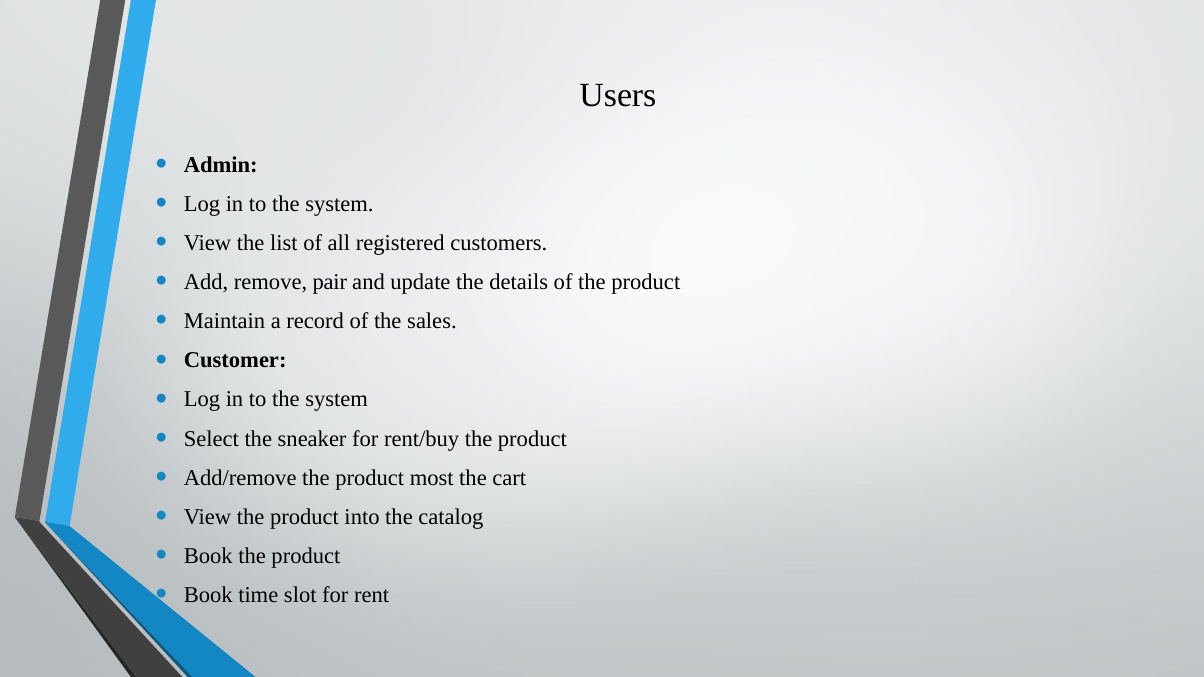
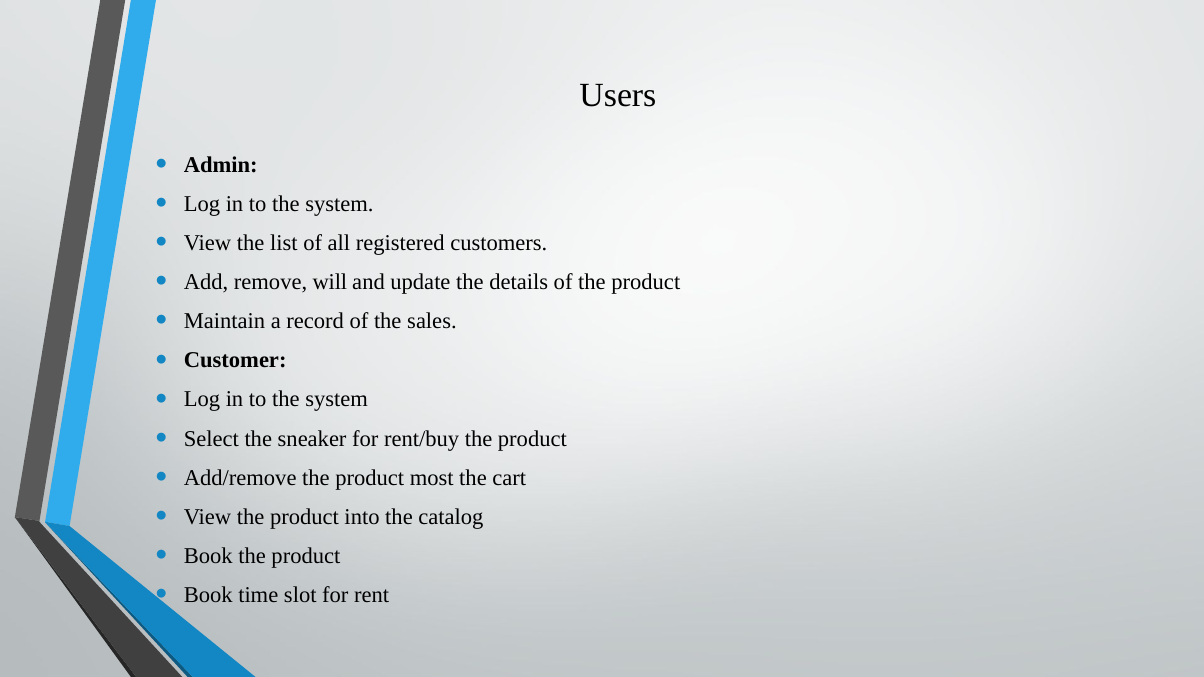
pair: pair -> will (330, 282)
